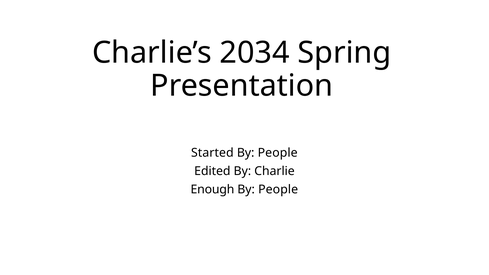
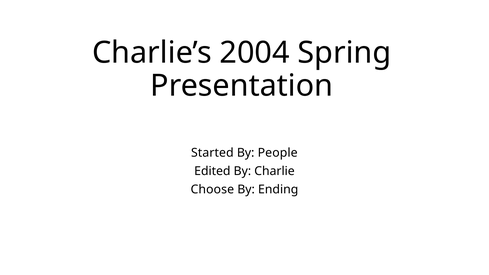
2034: 2034 -> 2004 (255, 53)
Enough: Enough -> Choose (212, 189)
People: People -> Ending (278, 189)
